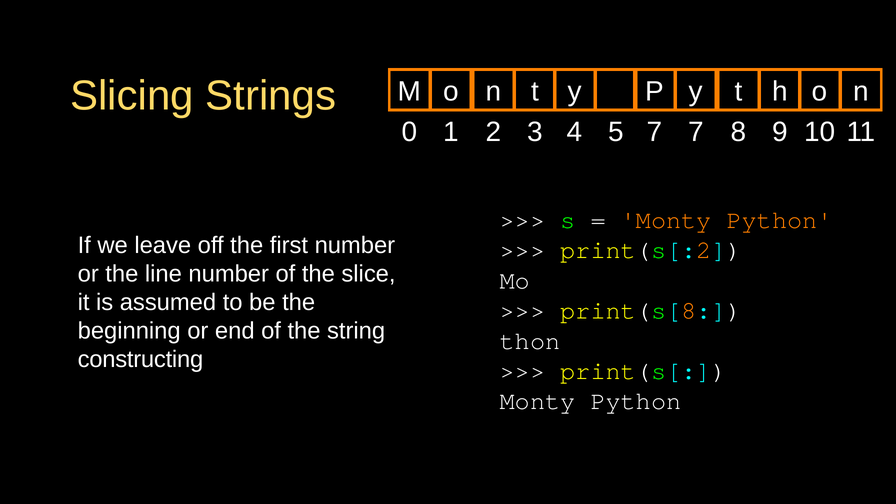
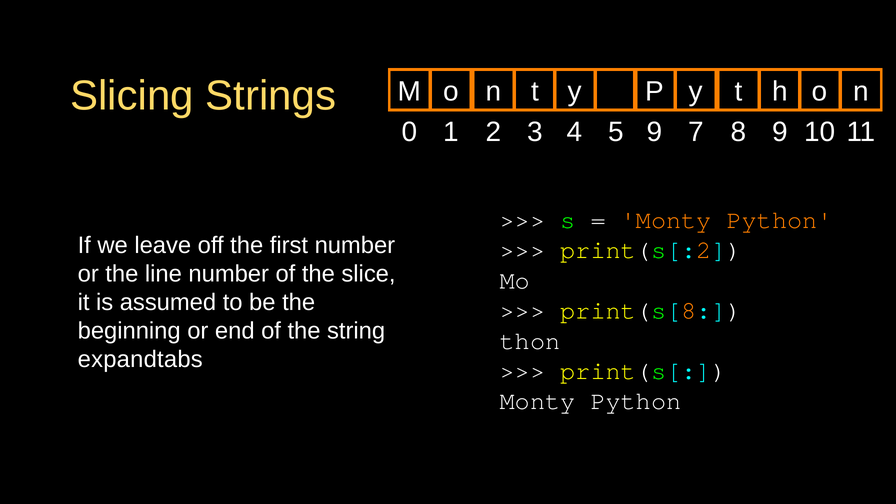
5 7: 7 -> 9 (655, 132)
constructing: constructing -> expandtabs (140, 359)
